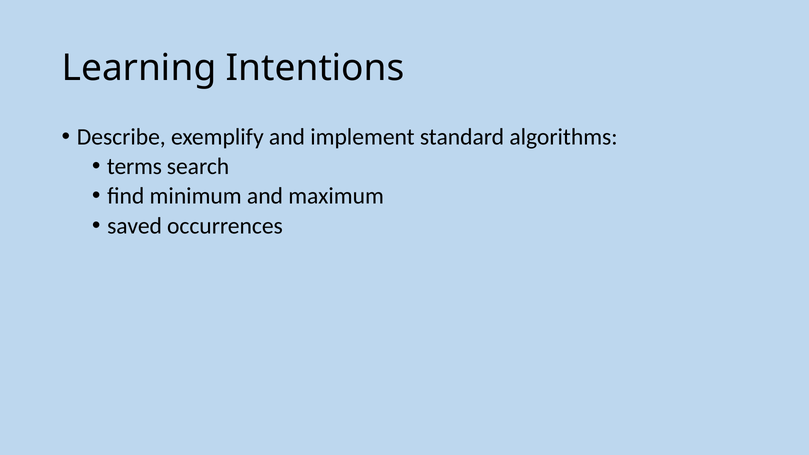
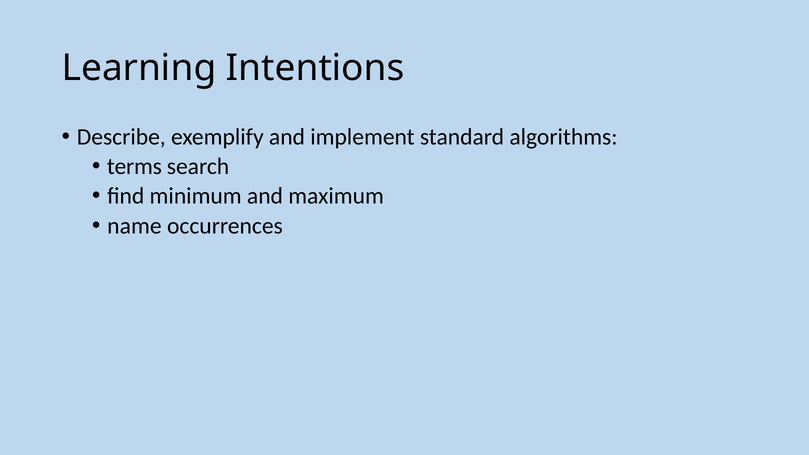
saved: saved -> name (134, 226)
